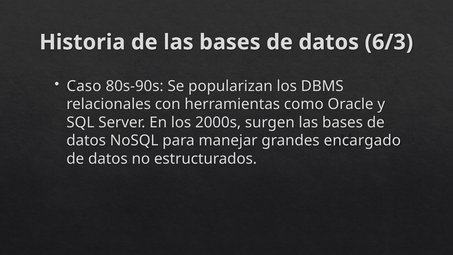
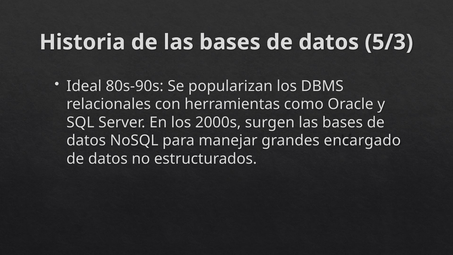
6/3: 6/3 -> 5/3 (389, 42)
Caso: Caso -> Ideal (84, 86)
